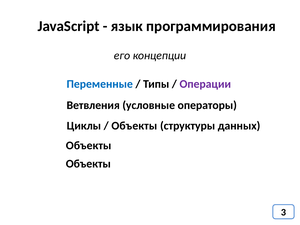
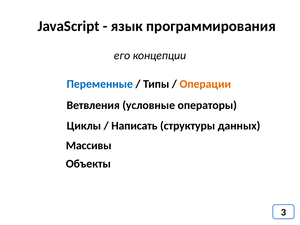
Операции colour: purple -> orange (205, 84)
Объекты: Объекты -> Написать (134, 126)
Объекты: Объекты -> Массивы (89, 145)
